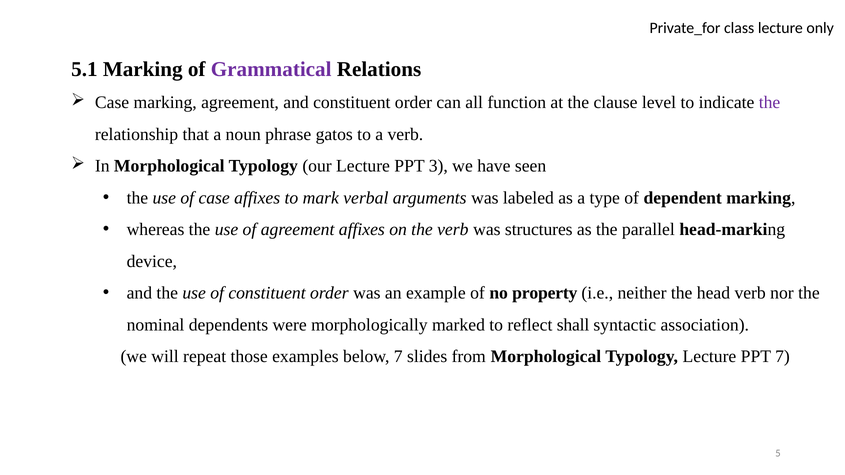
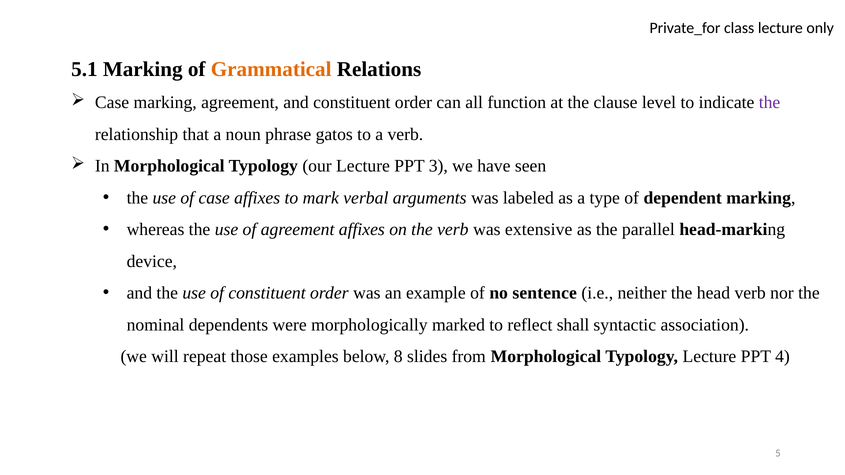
Grammatical colour: purple -> orange (271, 69)
structures: structures -> extensive (539, 230)
property: property -> sentence (545, 293)
below 7: 7 -> 8 (398, 357)
PPT 7: 7 -> 4 (783, 357)
